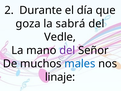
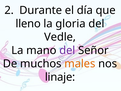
goza: goza -> lleno (28, 24)
sabrá: sabrá -> gloria (71, 24)
males colour: blue -> orange (80, 64)
